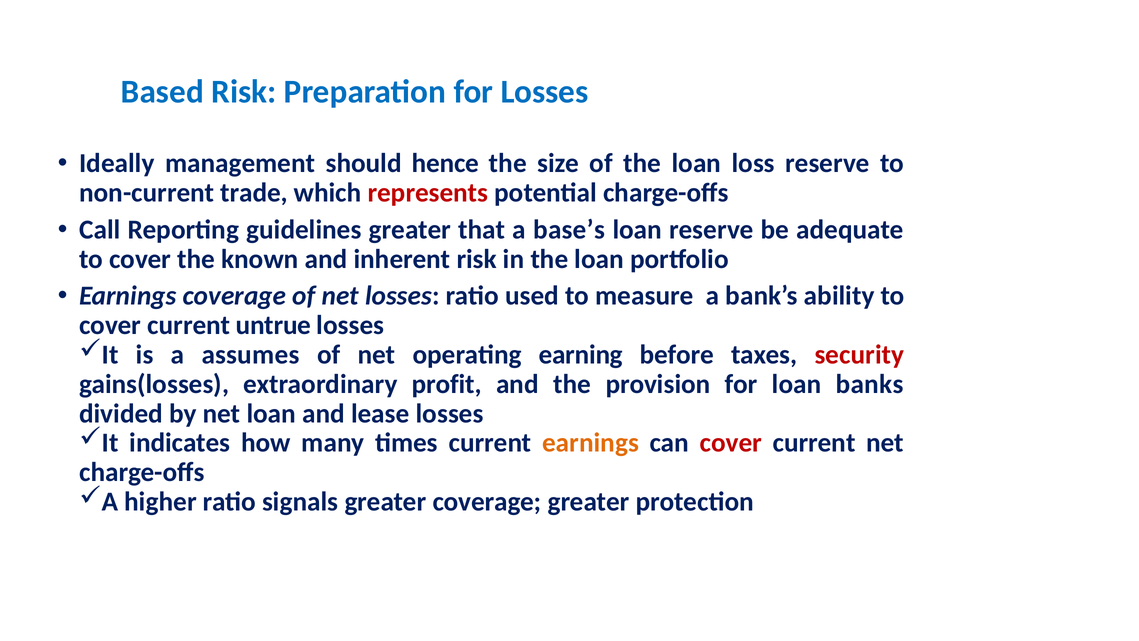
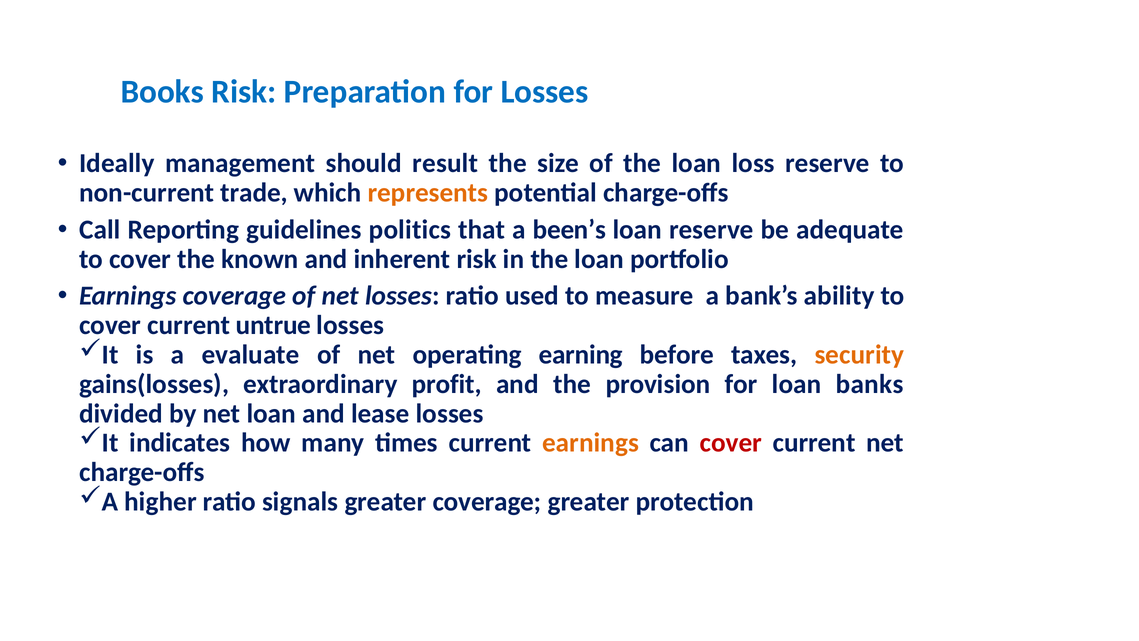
Based: Based -> Books (162, 92)
hence: hence -> result (445, 163)
represents colour: red -> orange (428, 193)
guidelines greater: greater -> politics (410, 229)
base’s: base’s -> been’s (569, 229)
assumes: assumes -> evaluate (251, 354)
security colour: red -> orange (859, 354)
